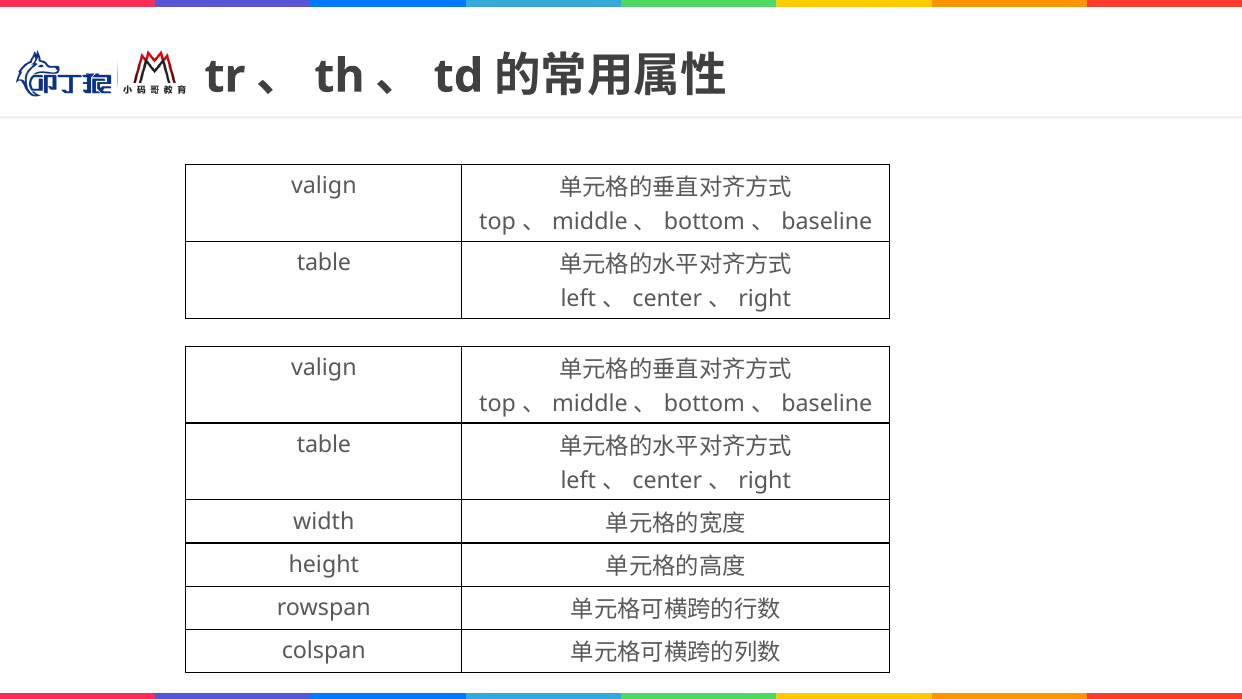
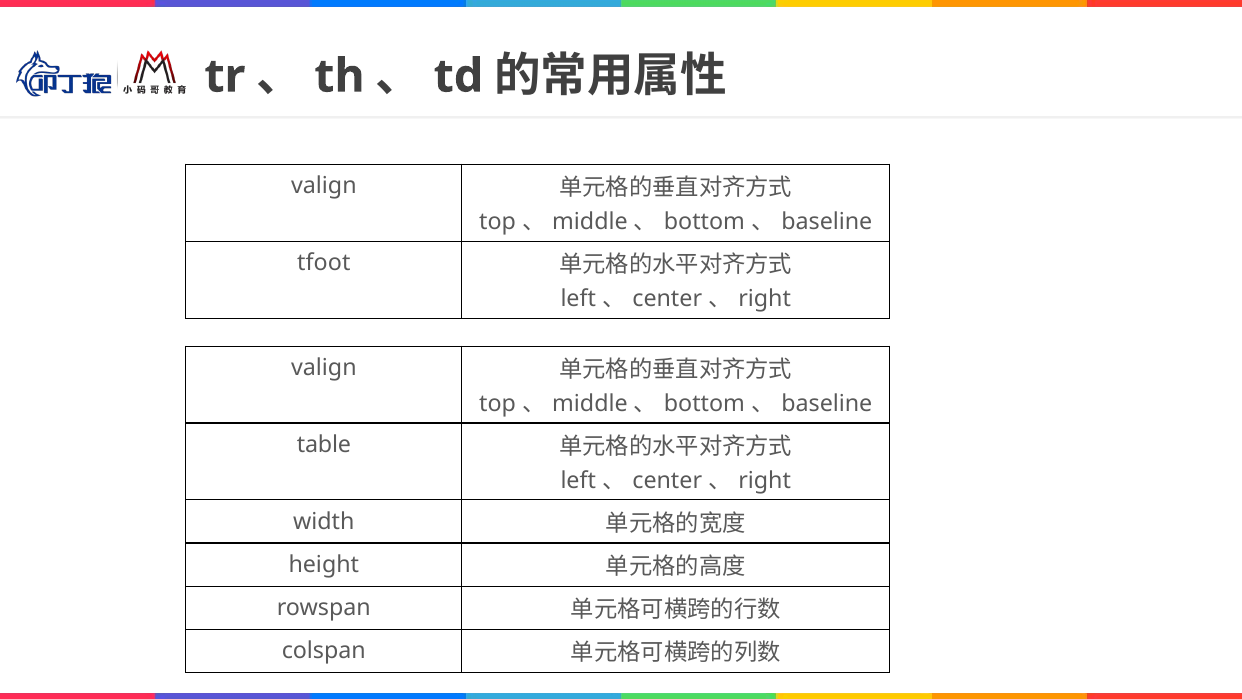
table: table -> tfoot (324, 263)
